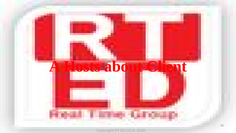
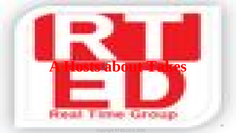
Client: Client -> Takes (167, 66)
